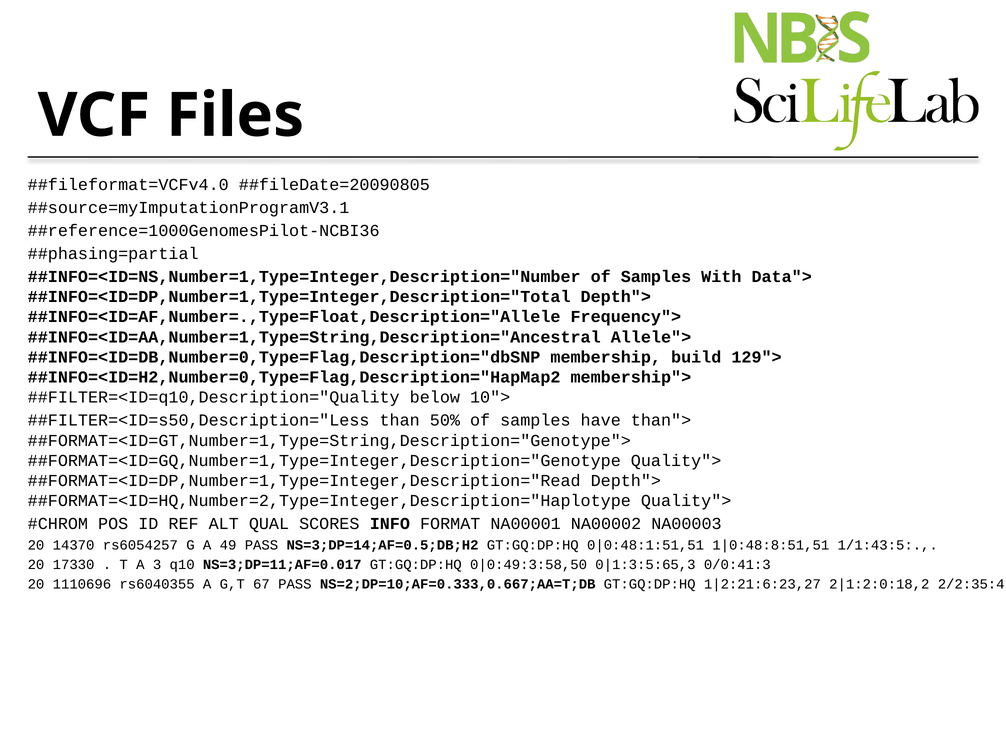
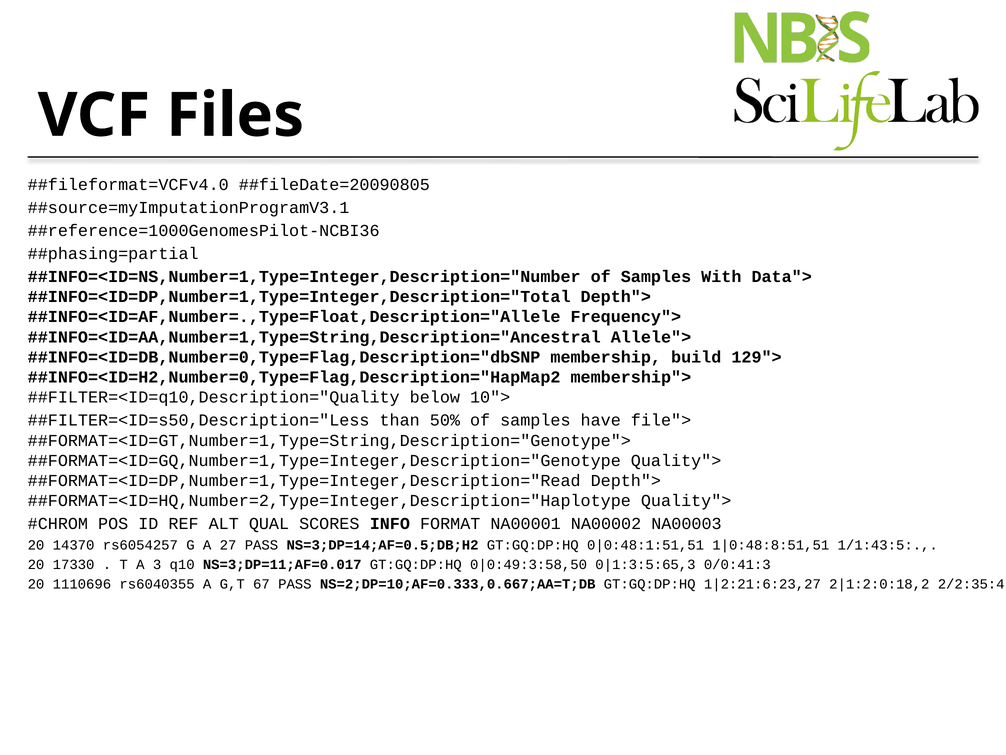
than">: than"> -> file"> (661, 420)
49: 49 -> 27 (228, 545)
